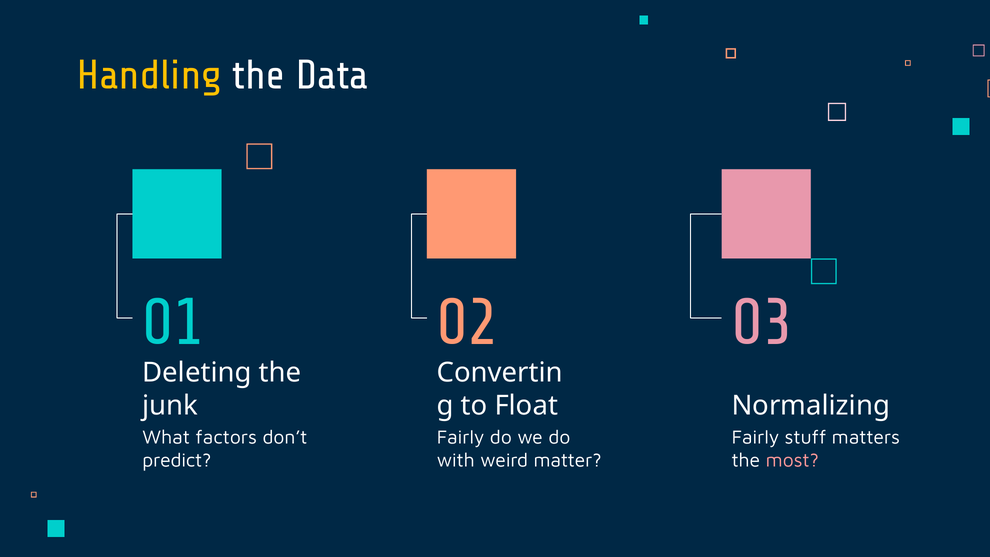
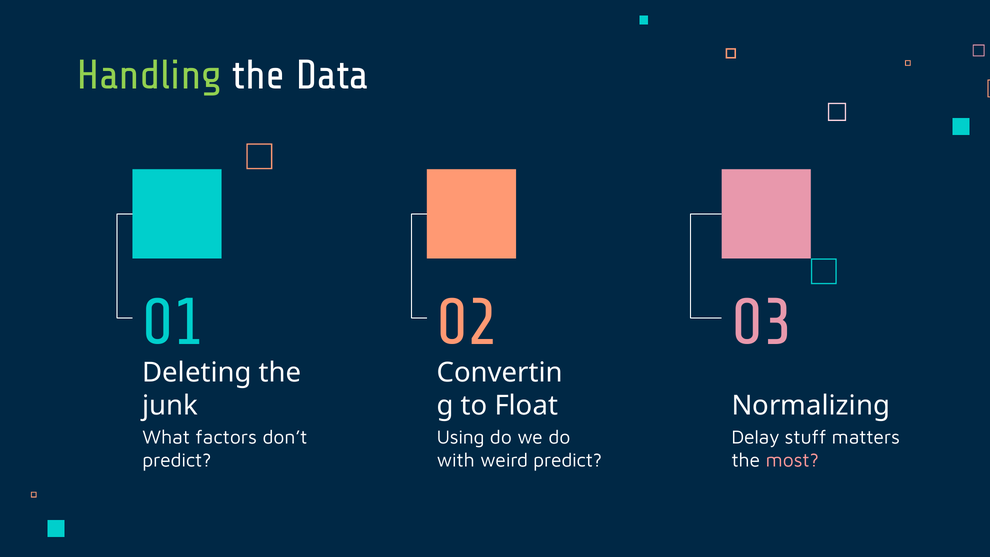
Handling colour: yellow -> light green (149, 75)
Fairly: Fairly -> Using (461, 437)
Fairly: Fairly -> Delay (755, 437)
weird matter: matter -> predict (568, 461)
